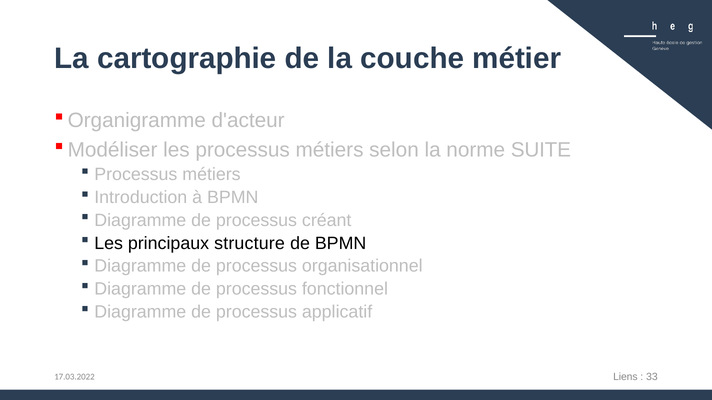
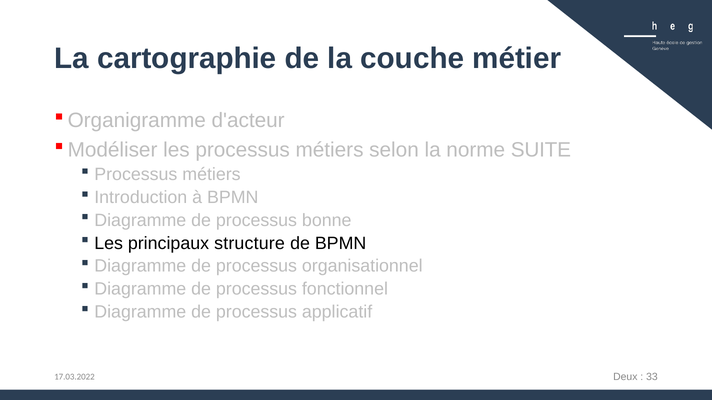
créant: créant -> bonne (327, 221)
Liens: Liens -> Deux (625, 377)
